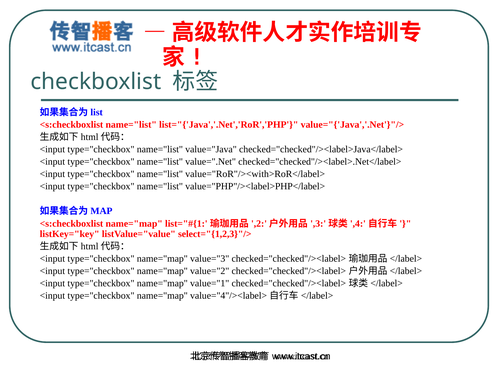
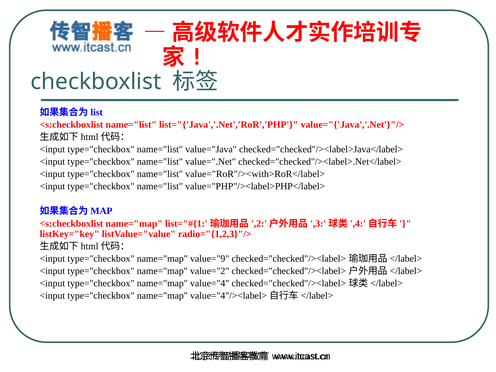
select="{1,2,3}"/>: select="{1,2,3}"/> -> radio="{1,2,3}"/> (215, 234)
value="3: value="3 -> value="9 (210, 259)
value="1: value="1 -> value="4 (210, 283)
